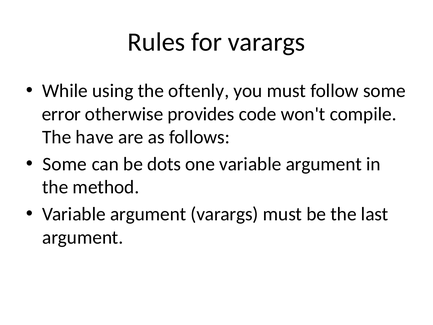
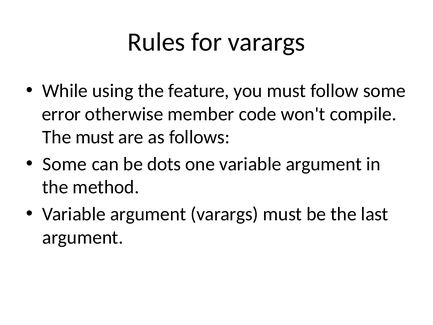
oftenly: oftenly -> feature (199, 91)
provides: provides -> member (201, 114)
The have: have -> must (95, 137)
